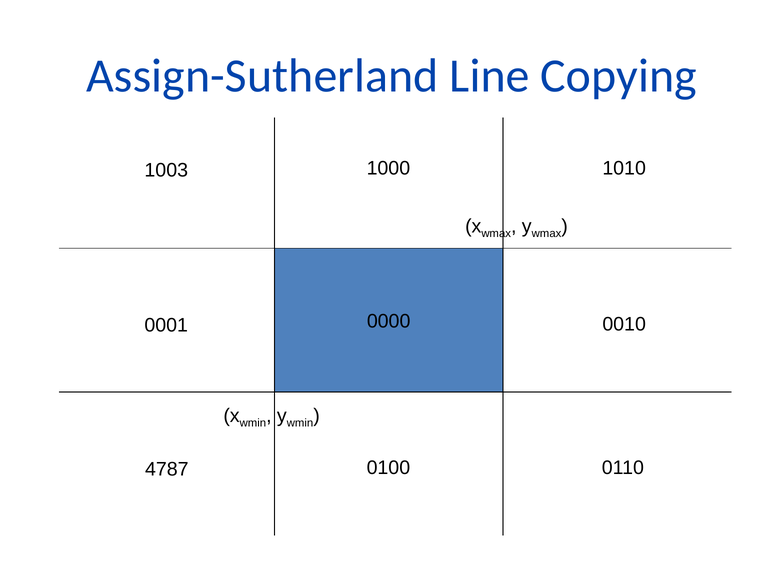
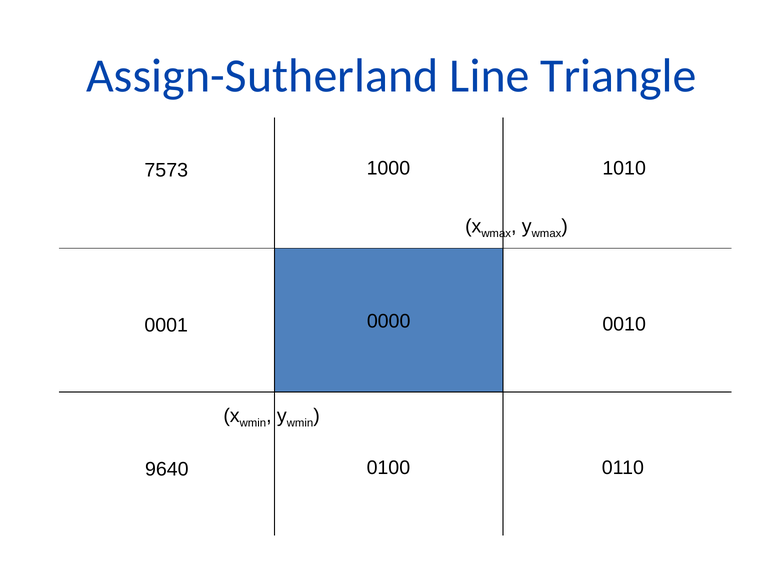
Copying: Copying -> Triangle (619, 76)
1003: 1003 -> 7573 (166, 170)
4787: 4787 -> 9640 (167, 469)
